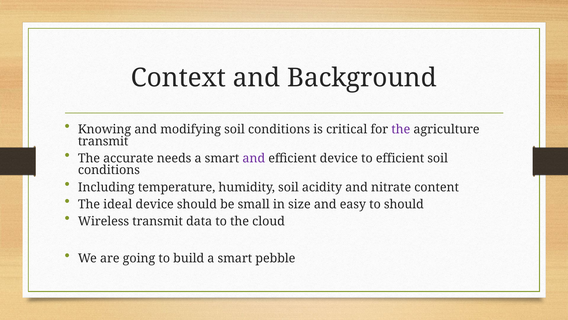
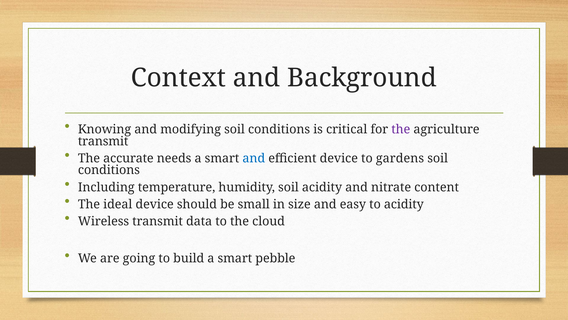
and colour: purple -> blue (254, 158)
to efficient: efficient -> gardens (400, 158)
to should: should -> acidity (404, 204)
